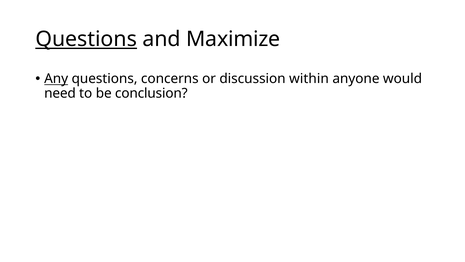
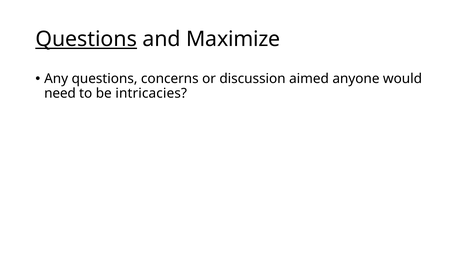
Any underline: present -> none (56, 79)
within: within -> aimed (309, 79)
conclusion: conclusion -> intricacies (151, 93)
